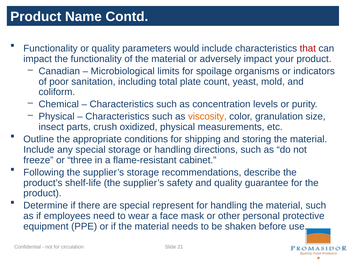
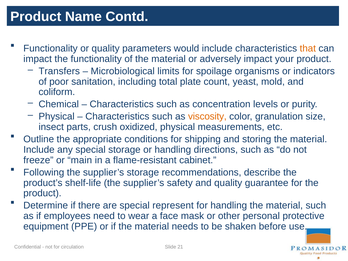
that colour: red -> orange (308, 48)
Canadian: Canadian -> Transfers (59, 71)
three: three -> main (80, 160)
